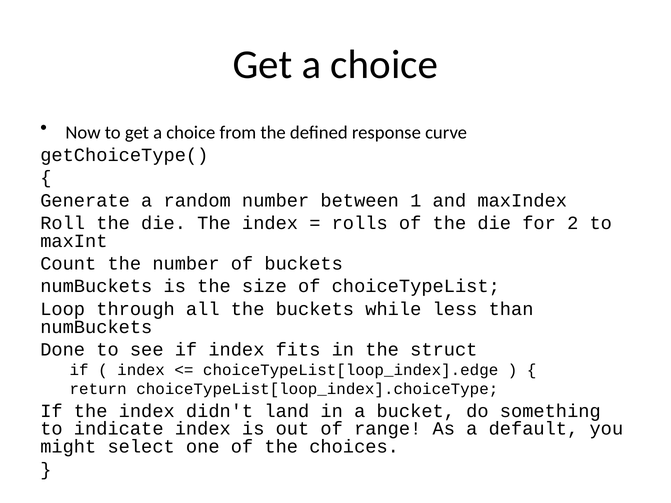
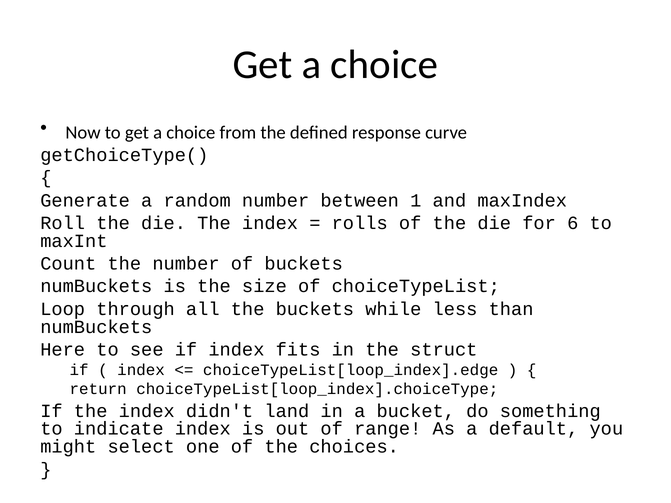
2: 2 -> 6 (573, 223)
Done: Done -> Here (63, 350)
